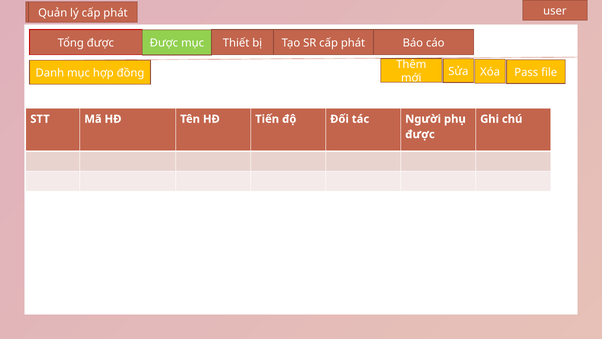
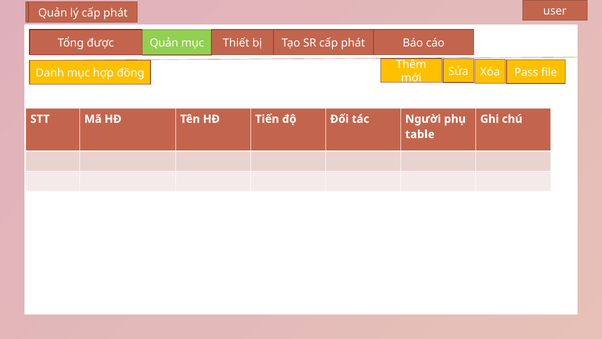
Được: Được -> Quản (164, 43)
được: được -> table (420, 134)
